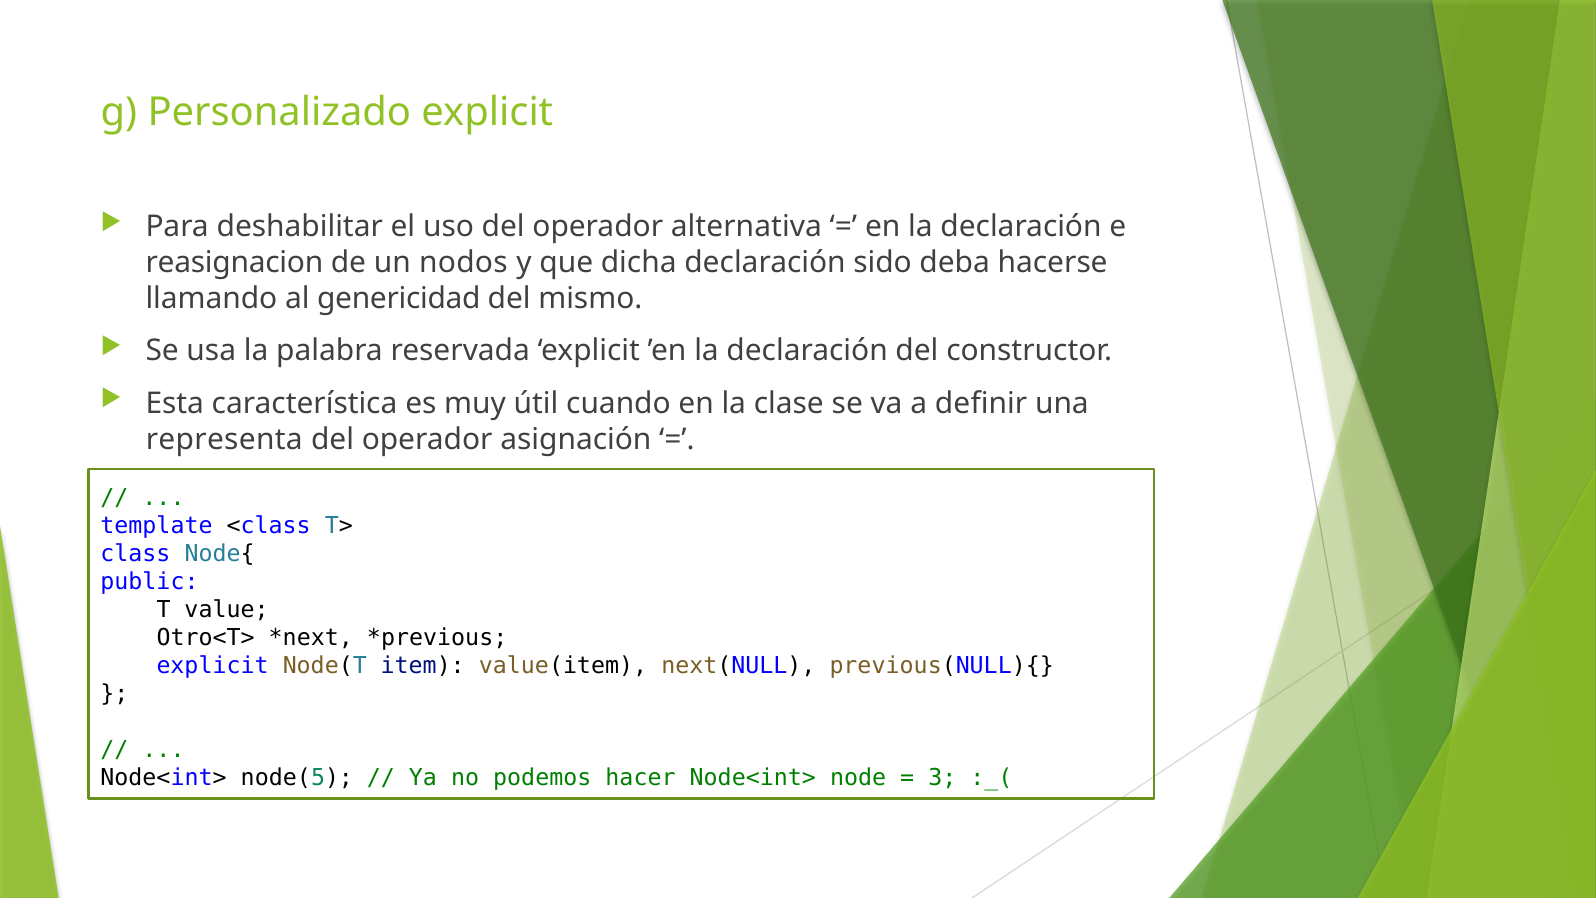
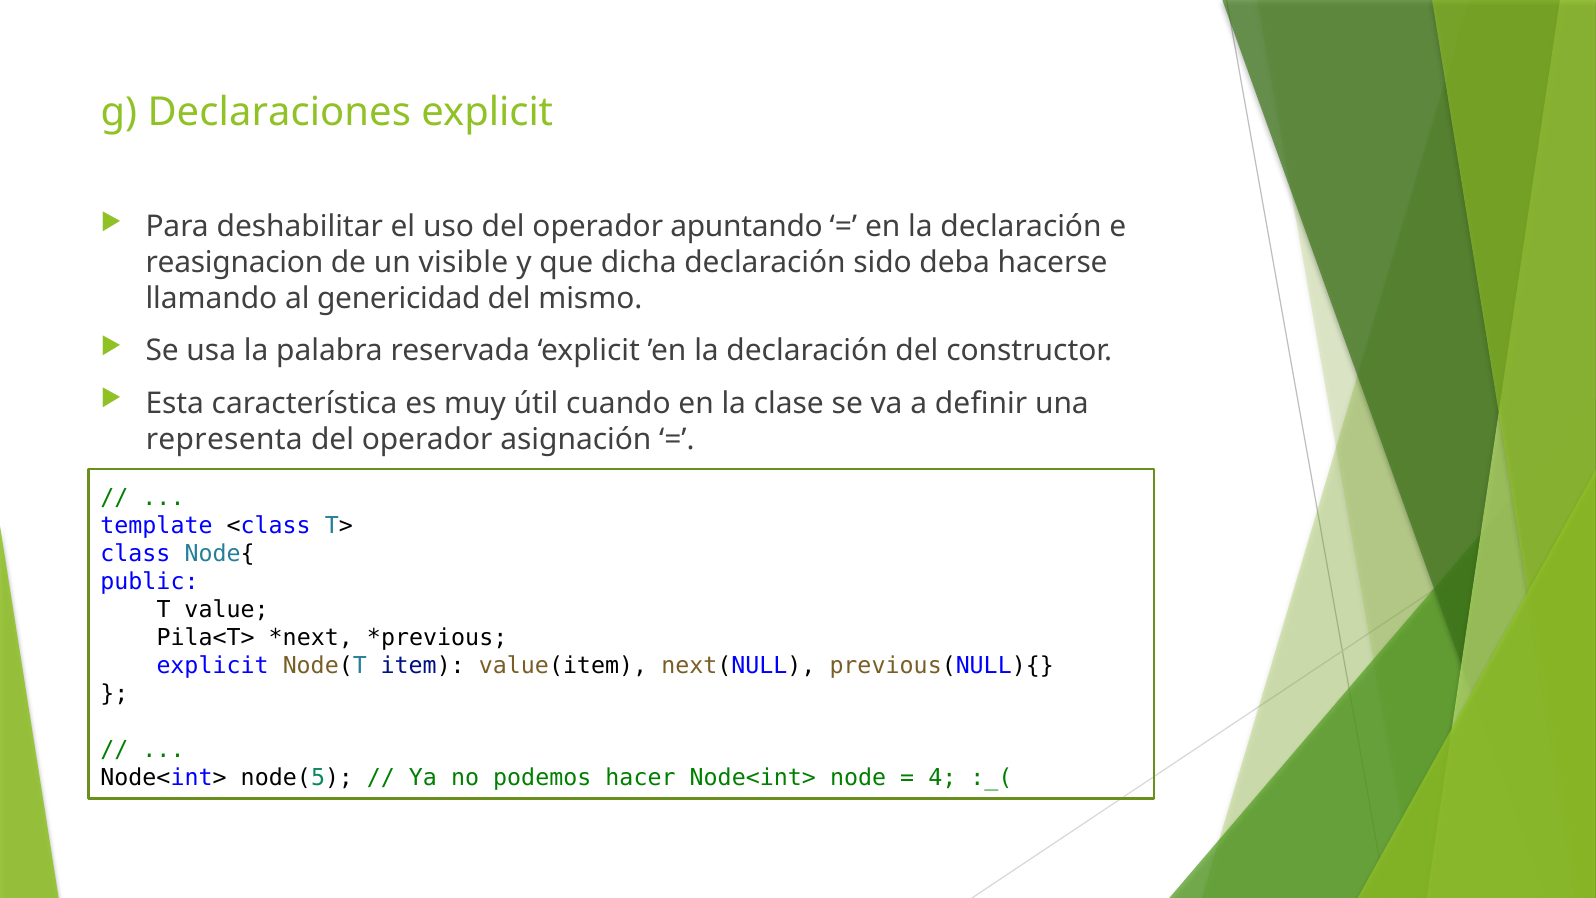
Personalizado: Personalizado -> Declaraciones (279, 113)
alternativa: alternativa -> apuntando (747, 226)
nodos: nodos -> visible (463, 262)
Otro<T>: Otro<T> -> Pila<T> (206, 638)
3: 3 -> 4 (942, 777)
